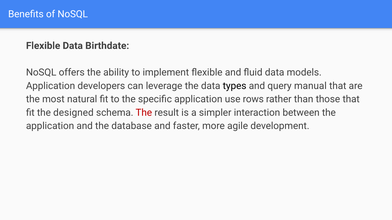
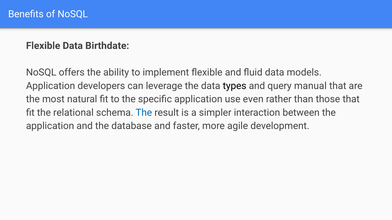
rows: rows -> even (253, 99)
designed: designed -> relational (73, 113)
The colour: red -> blue (144, 113)
